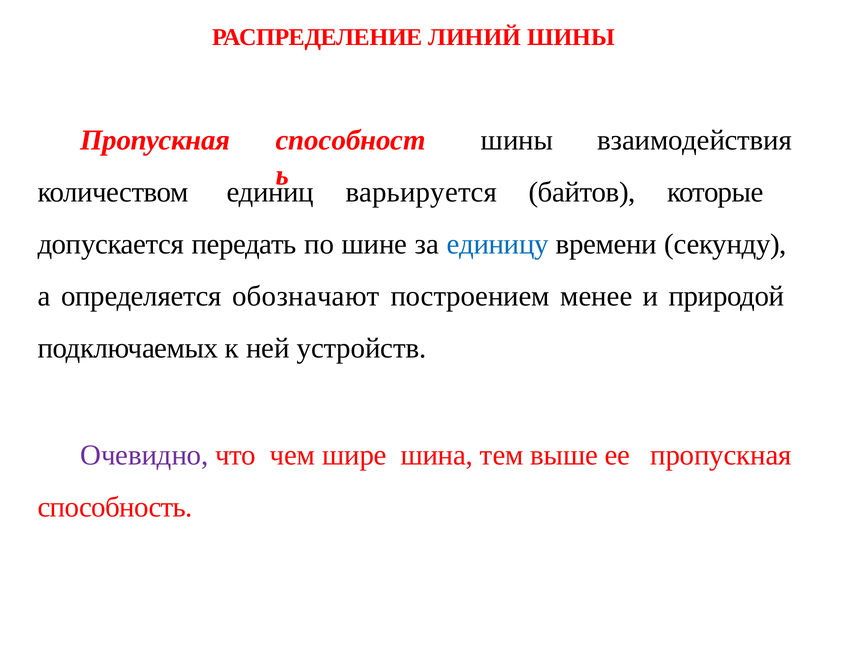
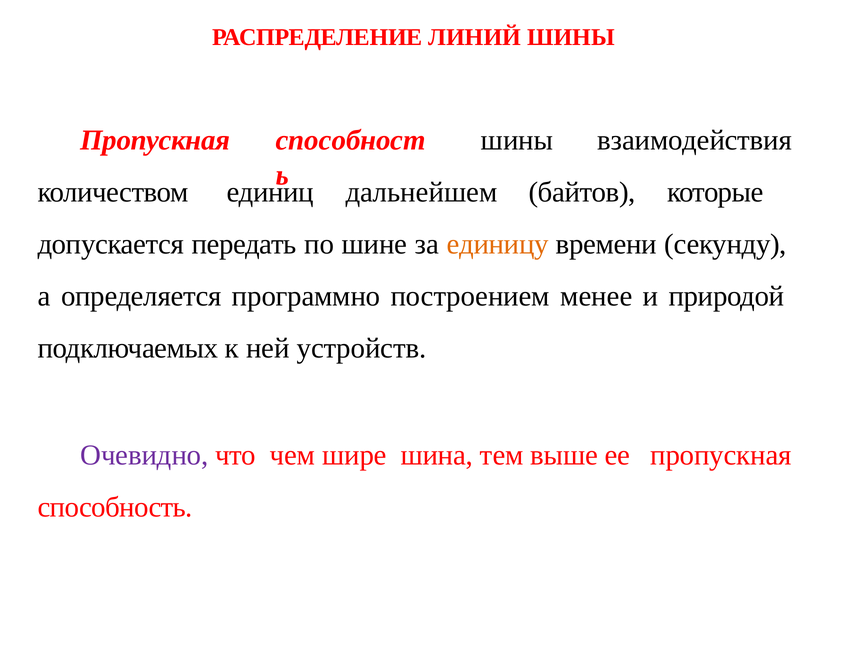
варьируется: варьируется -> дальнейшем (421, 192)
единицу colour: blue -> orange (498, 245)
обозначают: обозначают -> программно (306, 297)
